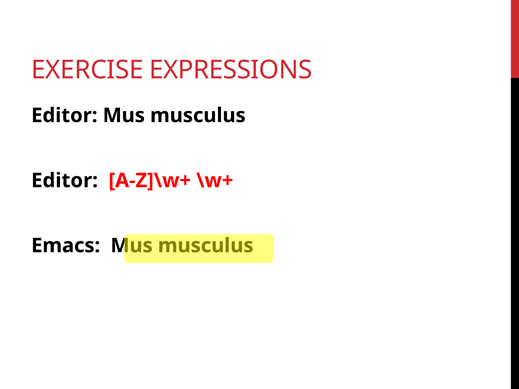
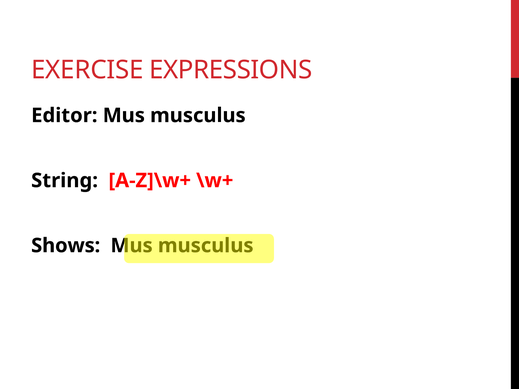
Editor: Editor -> String (65, 181)
Emacs: Emacs -> Shows (66, 246)
